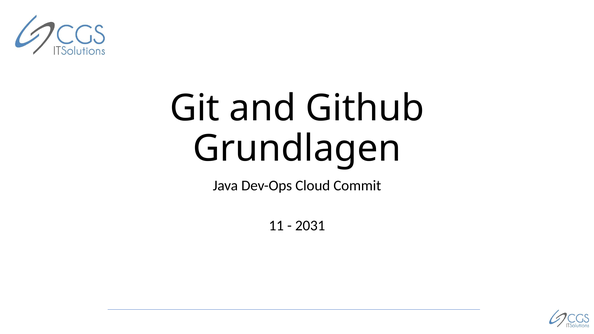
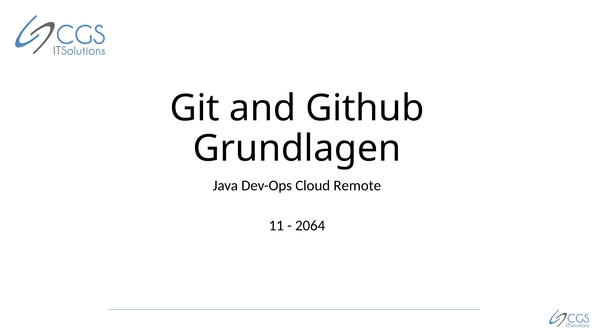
Commit: Commit -> Remote (357, 186)
2031: 2031 -> 2064 (310, 226)
